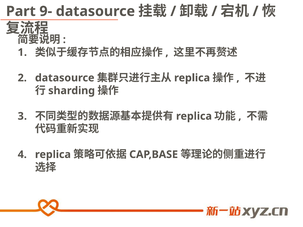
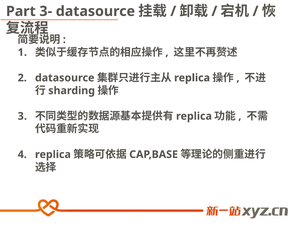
9-: 9- -> 3- (46, 11)
